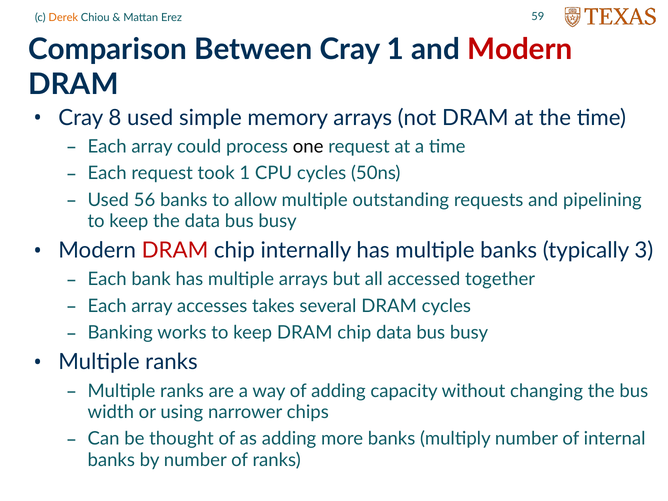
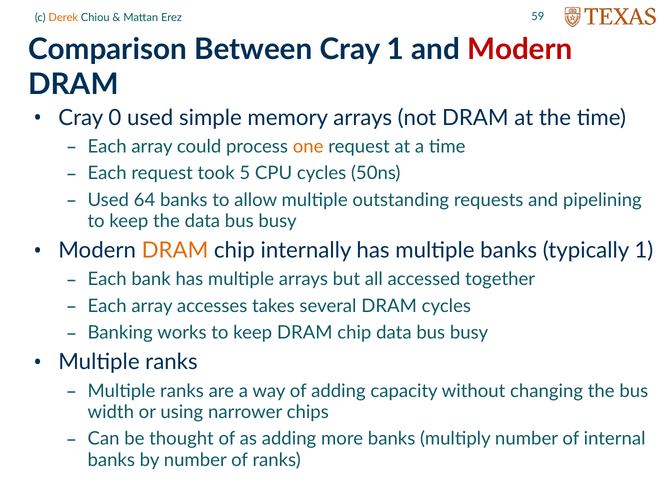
8: 8 -> 0 (115, 118)
one colour: black -> orange (308, 146)
took 1: 1 -> 5 (245, 173)
56: 56 -> 64 (145, 200)
DRAM colour: red -> orange (175, 250)
typically 3: 3 -> 1 (644, 250)
